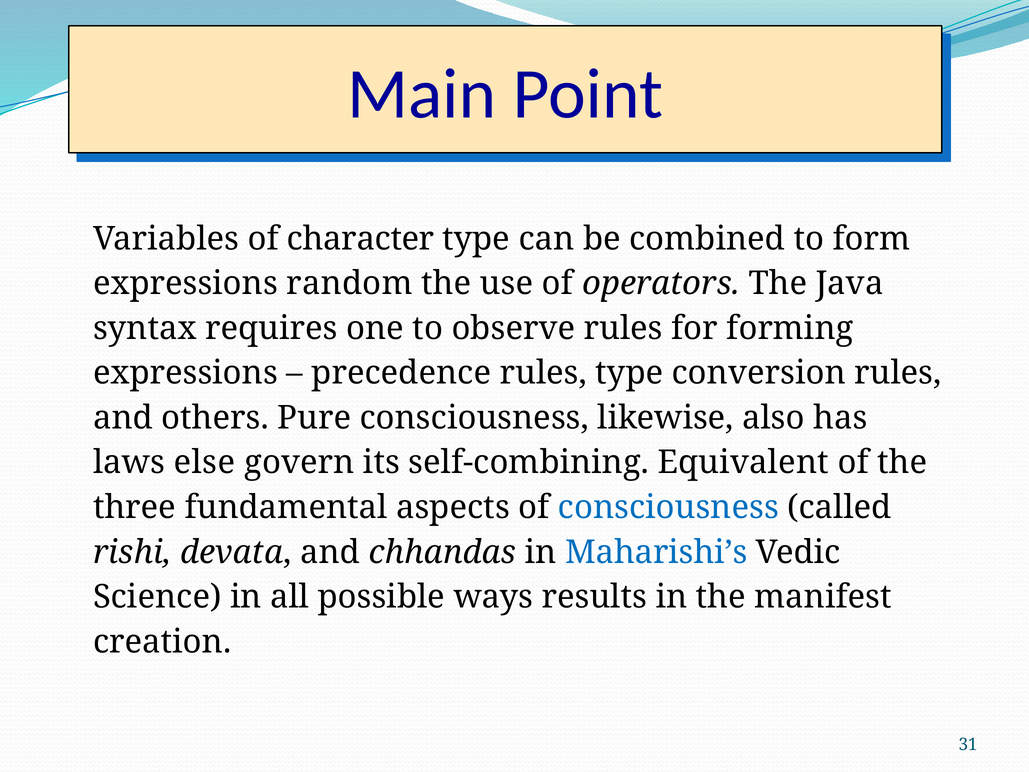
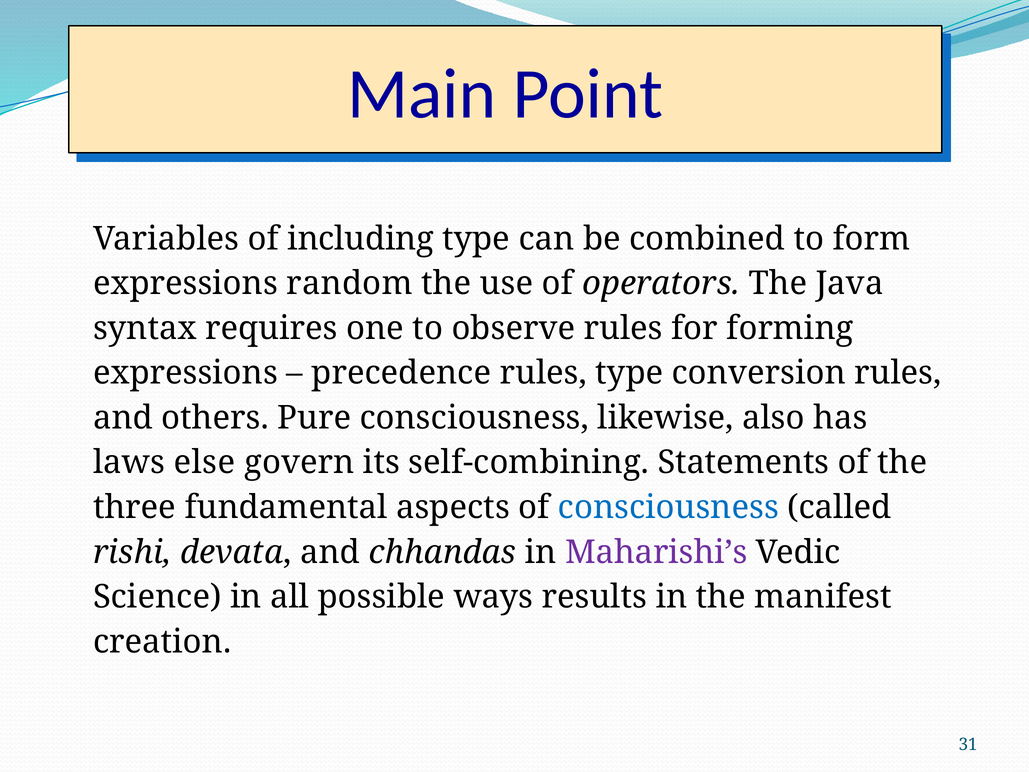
character: character -> including (361, 239)
Equivalent: Equivalent -> Statements (743, 462)
Maharishi’s colour: blue -> purple (656, 552)
